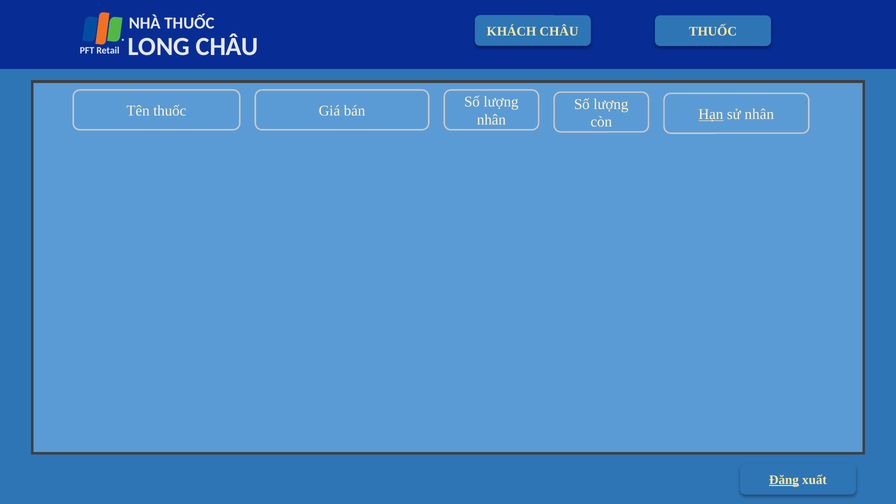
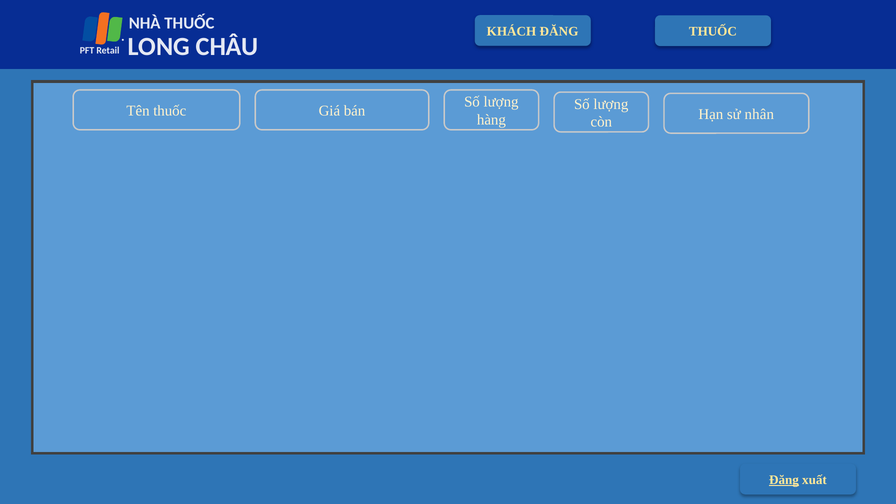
KHÁCH CHÂU: CHÂU -> ĐĂNG (559, 31)
Hạn underline: present -> none (711, 114)
nhân: nhân -> hàng (491, 120)
